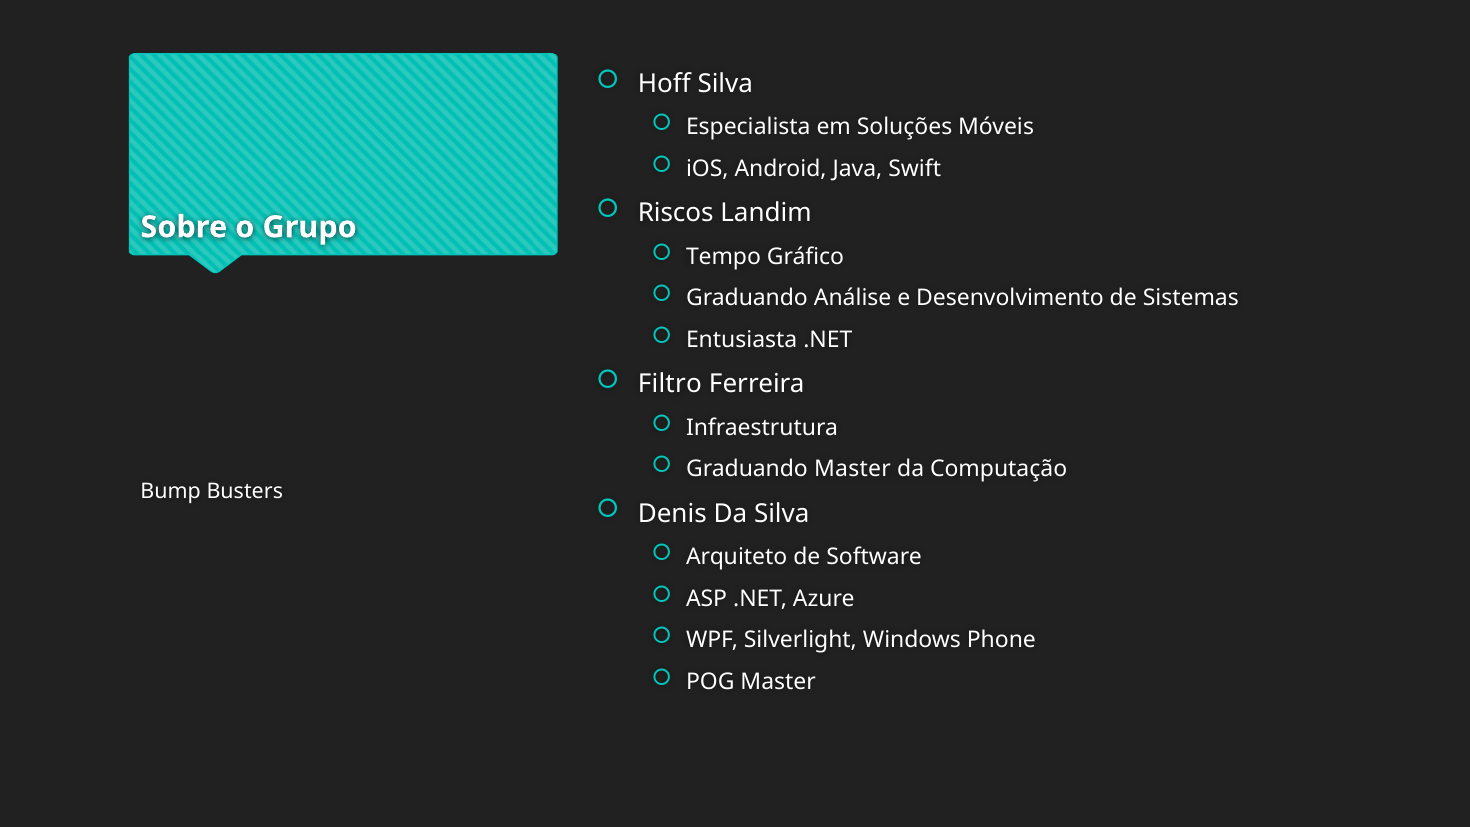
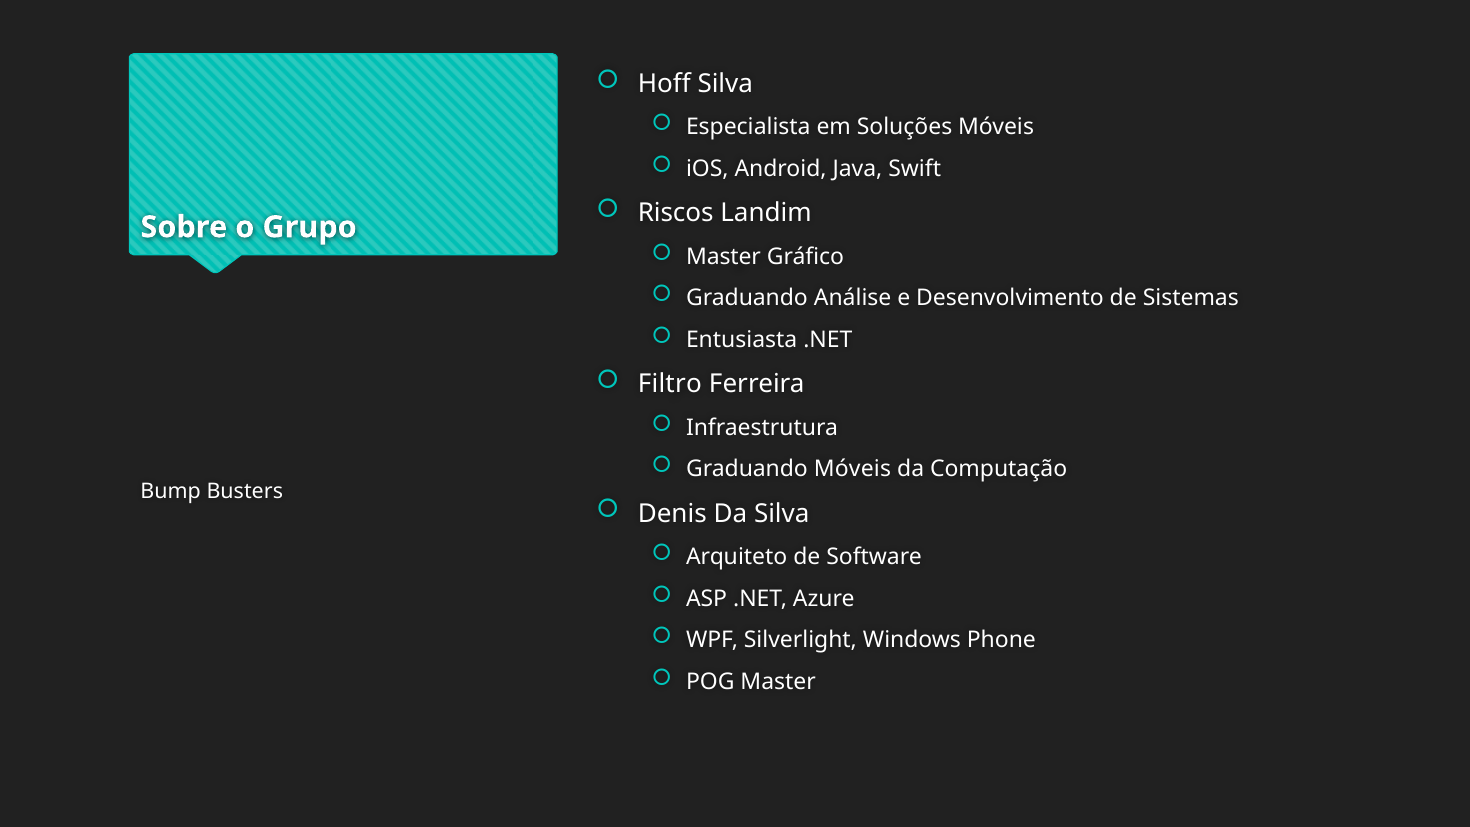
Tempo: Tempo -> Master (723, 256)
Graduando Master: Master -> Móveis (852, 469)
